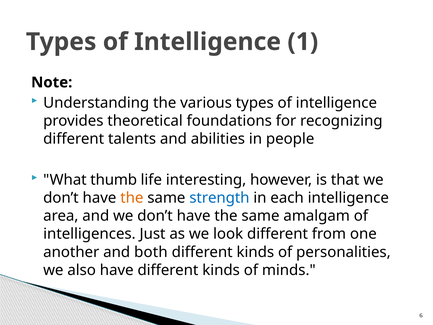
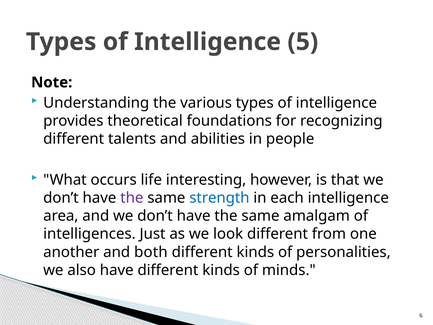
1: 1 -> 5 (303, 42)
thumb: thumb -> occurs (114, 180)
the colour: orange -> purple (132, 198)
